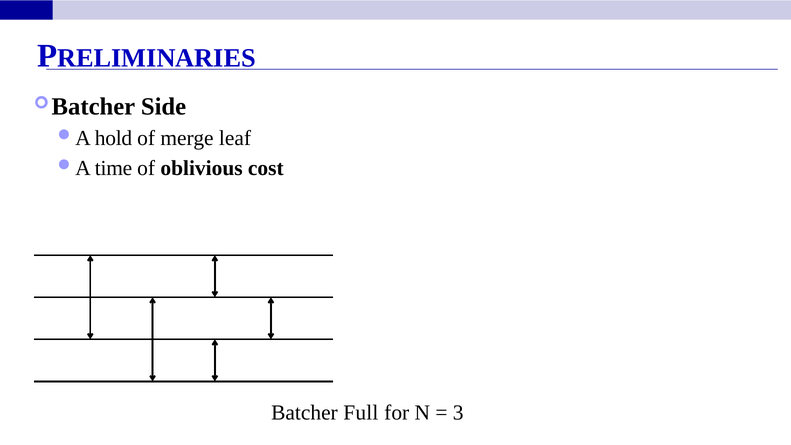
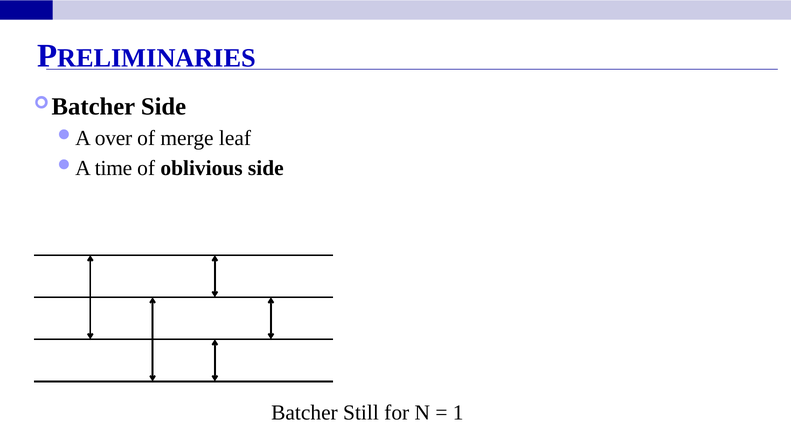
hold: hold -> over (113, 138)
oblivious cost: cost -> side (266, 168)
Full: Full -> Still (361, 413)
3: 3 -> 1 (458, 413)
